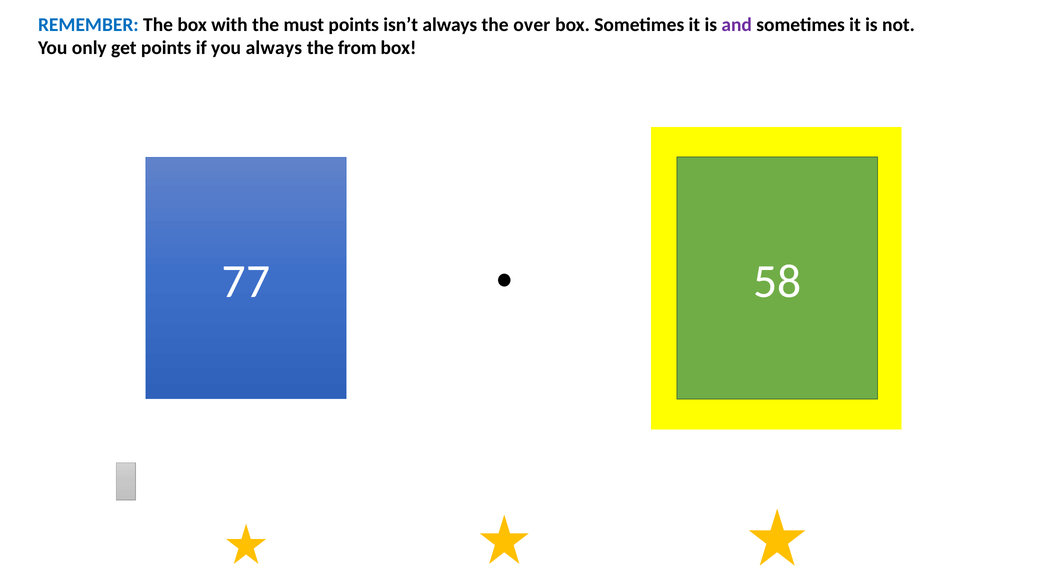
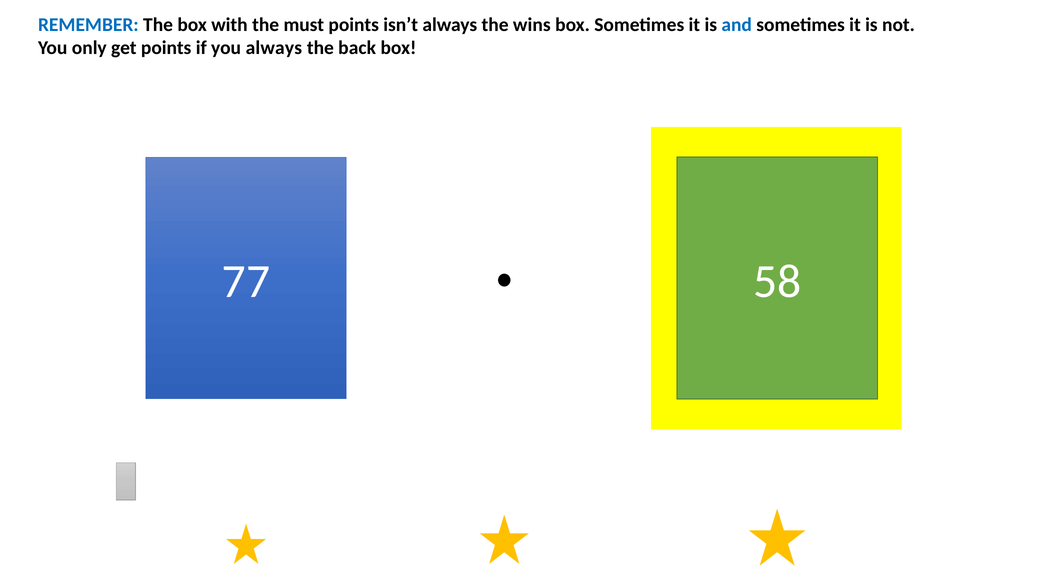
over: over -> wins (532, 25)
and colour: purple -> blue (737, 25)
from: from -> back (357, 48)
